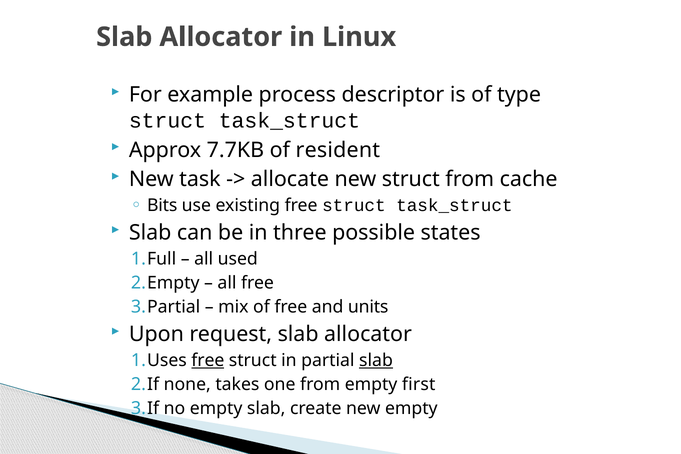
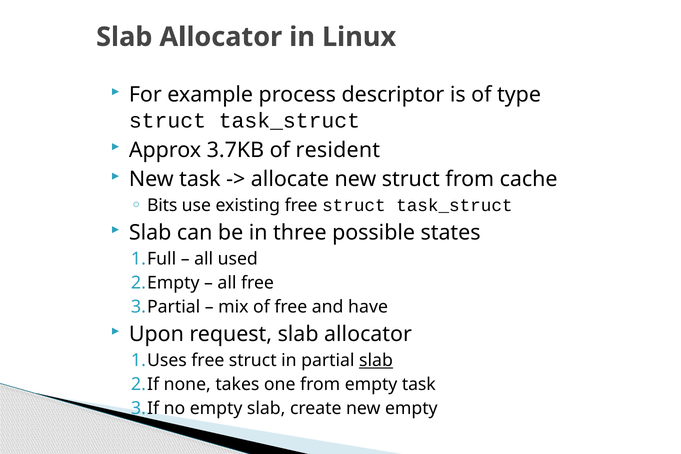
7.7KB: 7.7KB -> 3.7KB (235, 150)
units: units -> have (368, 307)
free underline: present -> none (208, 360)
empty first: first -> task (419, 385)
